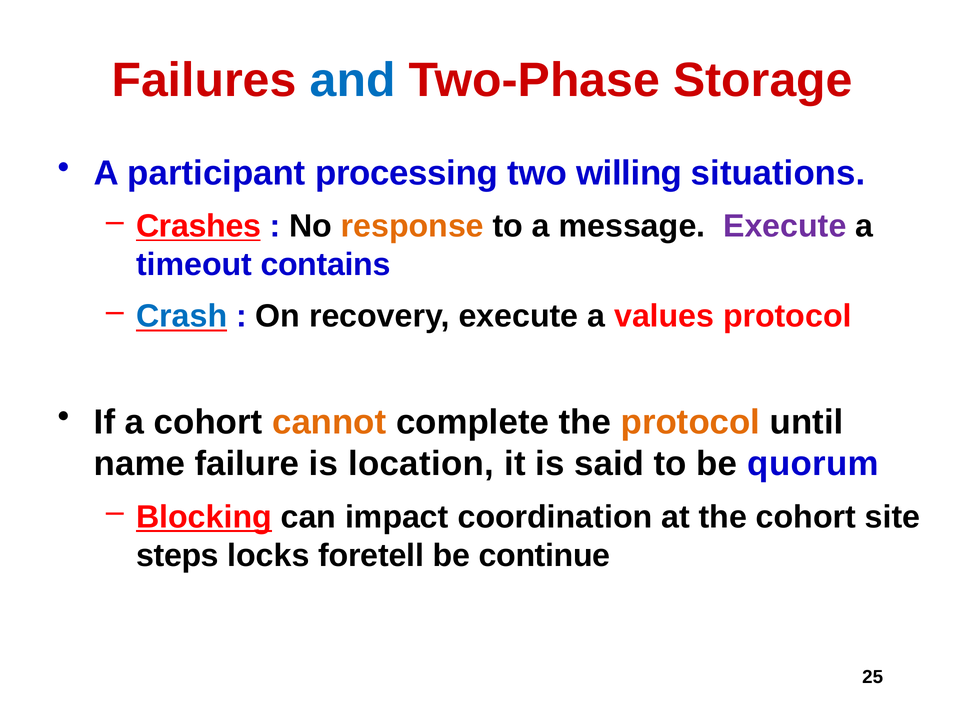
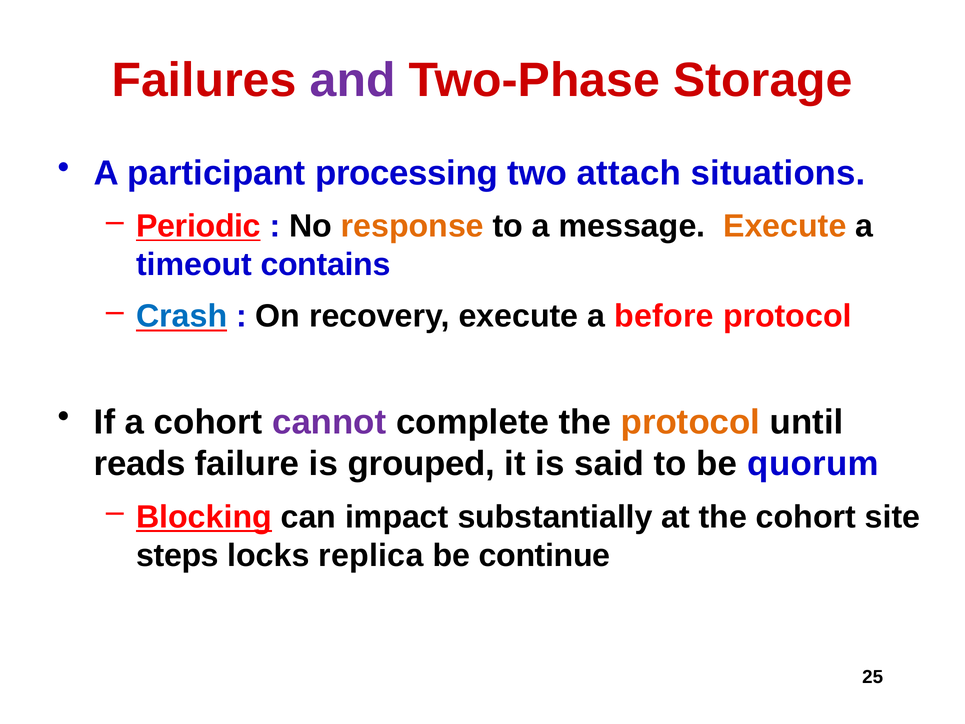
and colour: blue -> purple (353, 80)
willing: willing -> attach (629, 173)
Crashes: Crashes -> Periodic (199, 226)
Execute colour: purple -> orange (785, 226)
values: values -> before (664, 316)
cannot colour: orange -> purple (329, 422)
name: name -> reads (140, 464)
location: location -> grouped (421, 464)
coordination: coordination -> substantially (555, 517)
foretell: foretell -> replica (371, 555)
